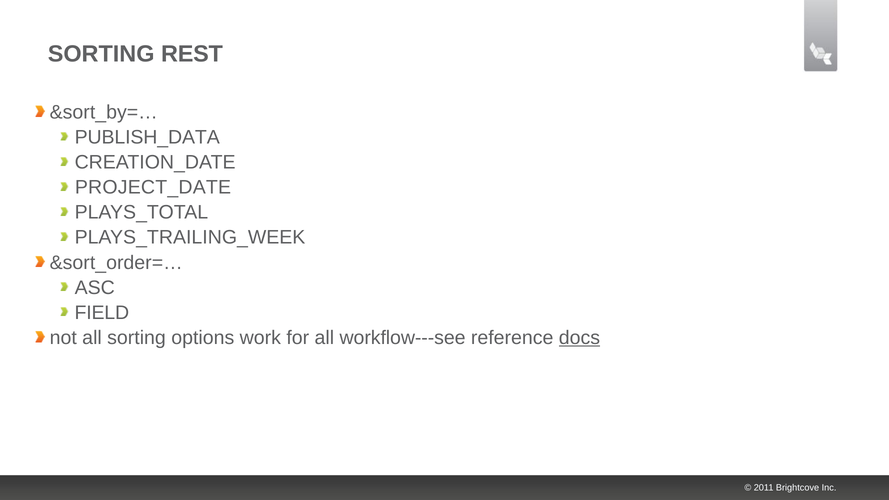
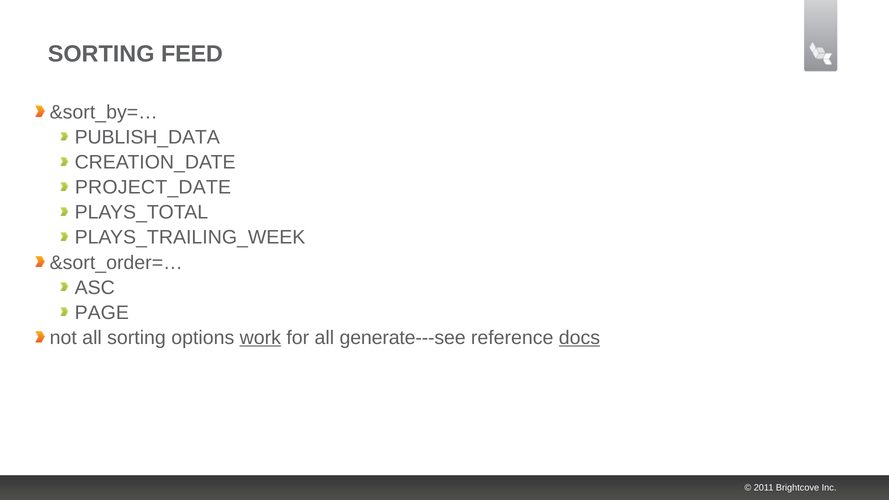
REST: REST -> FEED (192, 54)
FIELD: FIELD -> PAGE (102, 313)
work underline: none -> present (260, 338)
workflow---see: workflow---see -> generate---see (403, 338)
